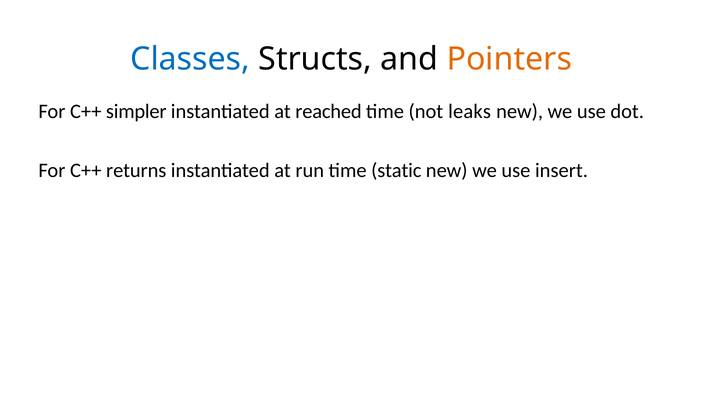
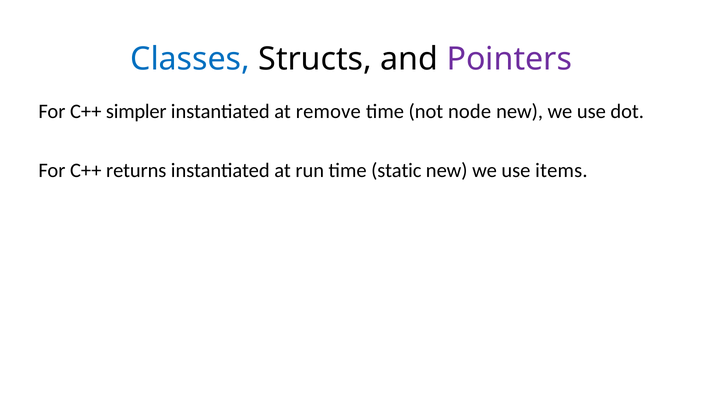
Pointers colour: orange -> purple (509, 59)
reached: reached -> remove (328, 111)
leaks: leaks -> node (470, 111)
insert: insert -> items (561, 170)
